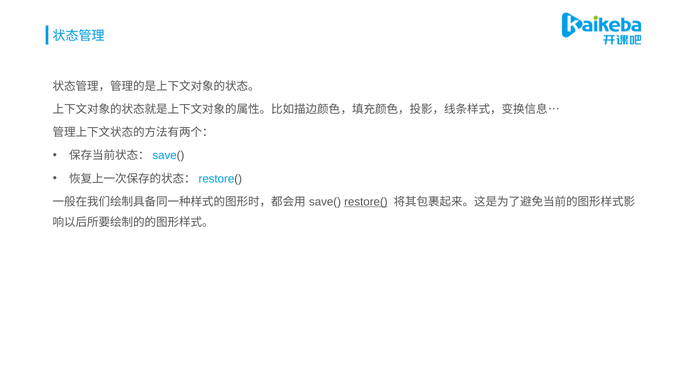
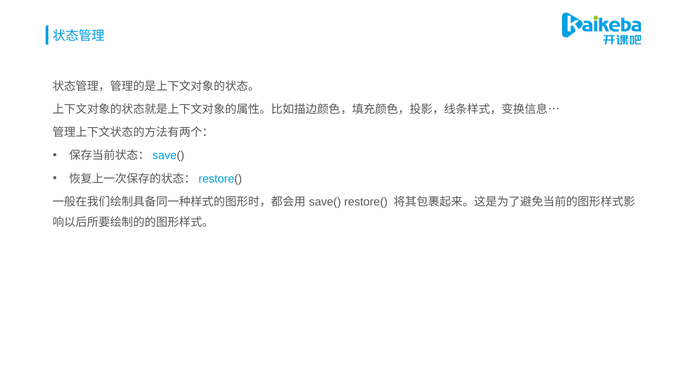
restore( underline: present -> none (366, 202)
